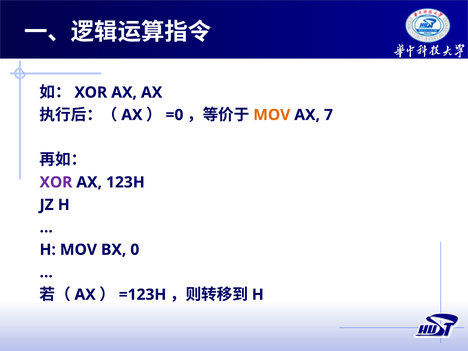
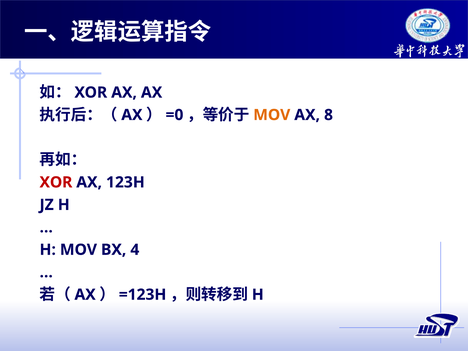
7: 7 -> 8 (329, 115)
XOR colour: purple -> red (56, 182)
0: 0 -> 4 (135, 250)
